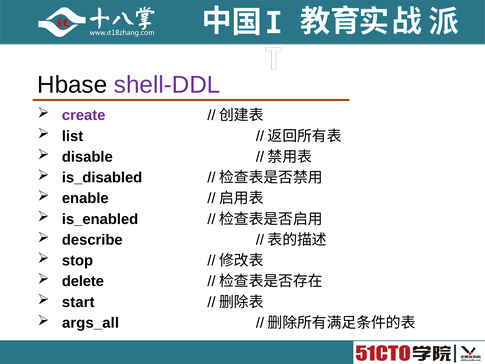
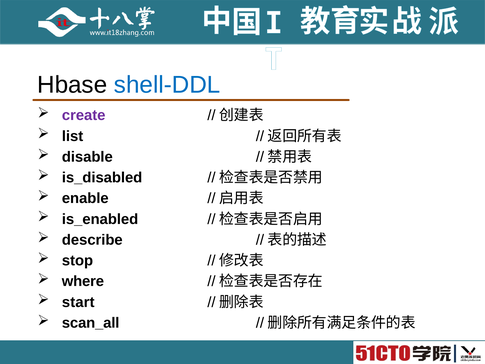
shell-DDL colour: purple -> blue (167, 85)
delete: delete -> where (83, 281)
args_all: args_all -> scan_all (91, 323)
